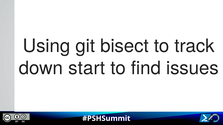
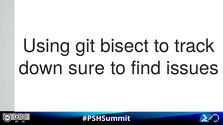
start: start -> sure (87, 68)
